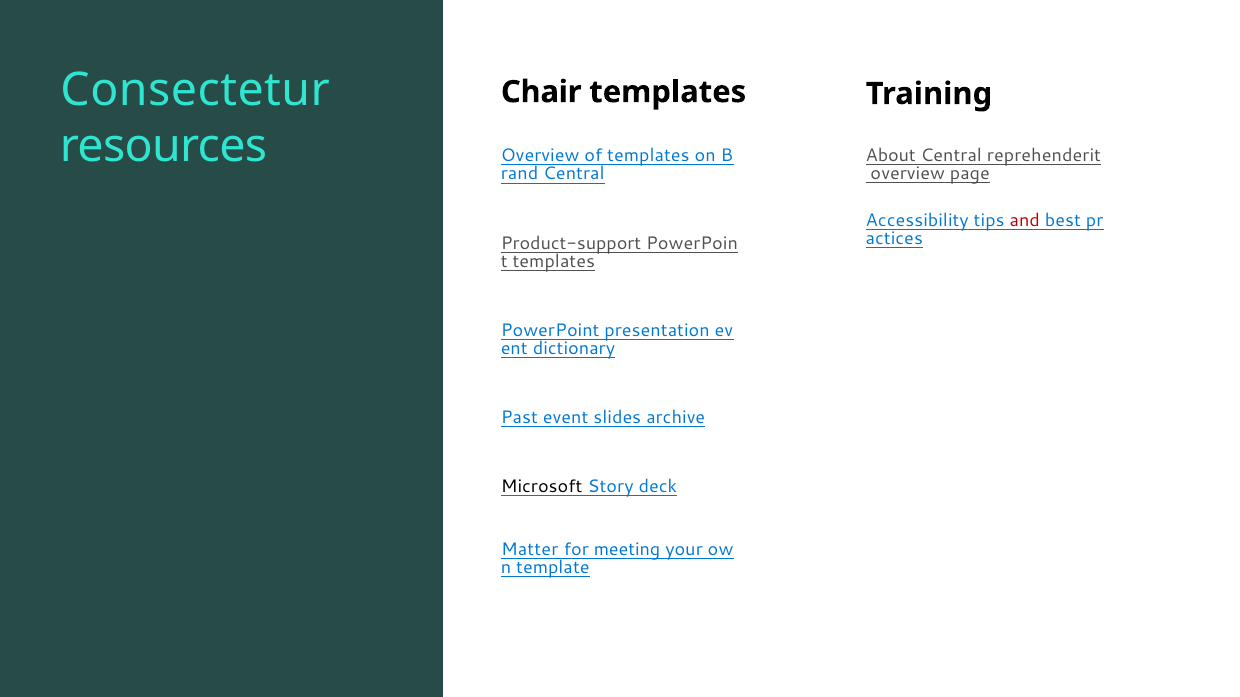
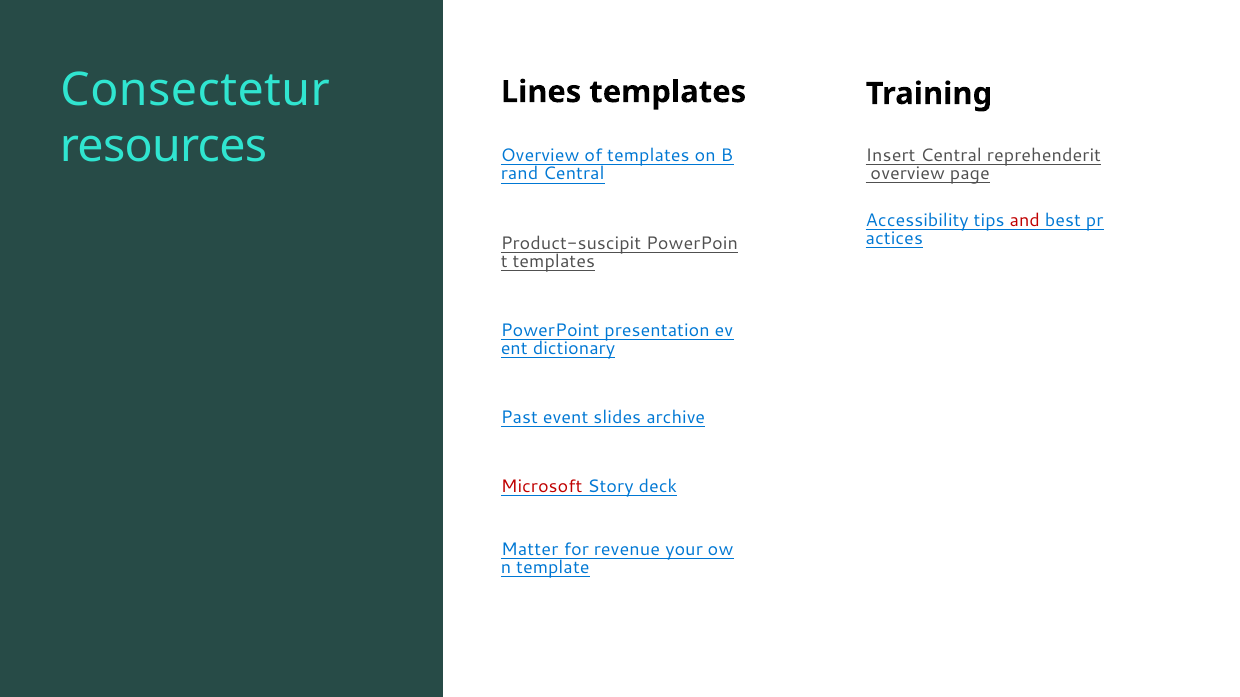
Chair: Chair -> Lines (541, 92)
About: About -> Insert (891, 155)
Product-support: Product-support -> Product-suscipit (571, 243)
Microsoft colour: black -> red (542, 487)
meeting: meeting -> revenue (627, 550)
